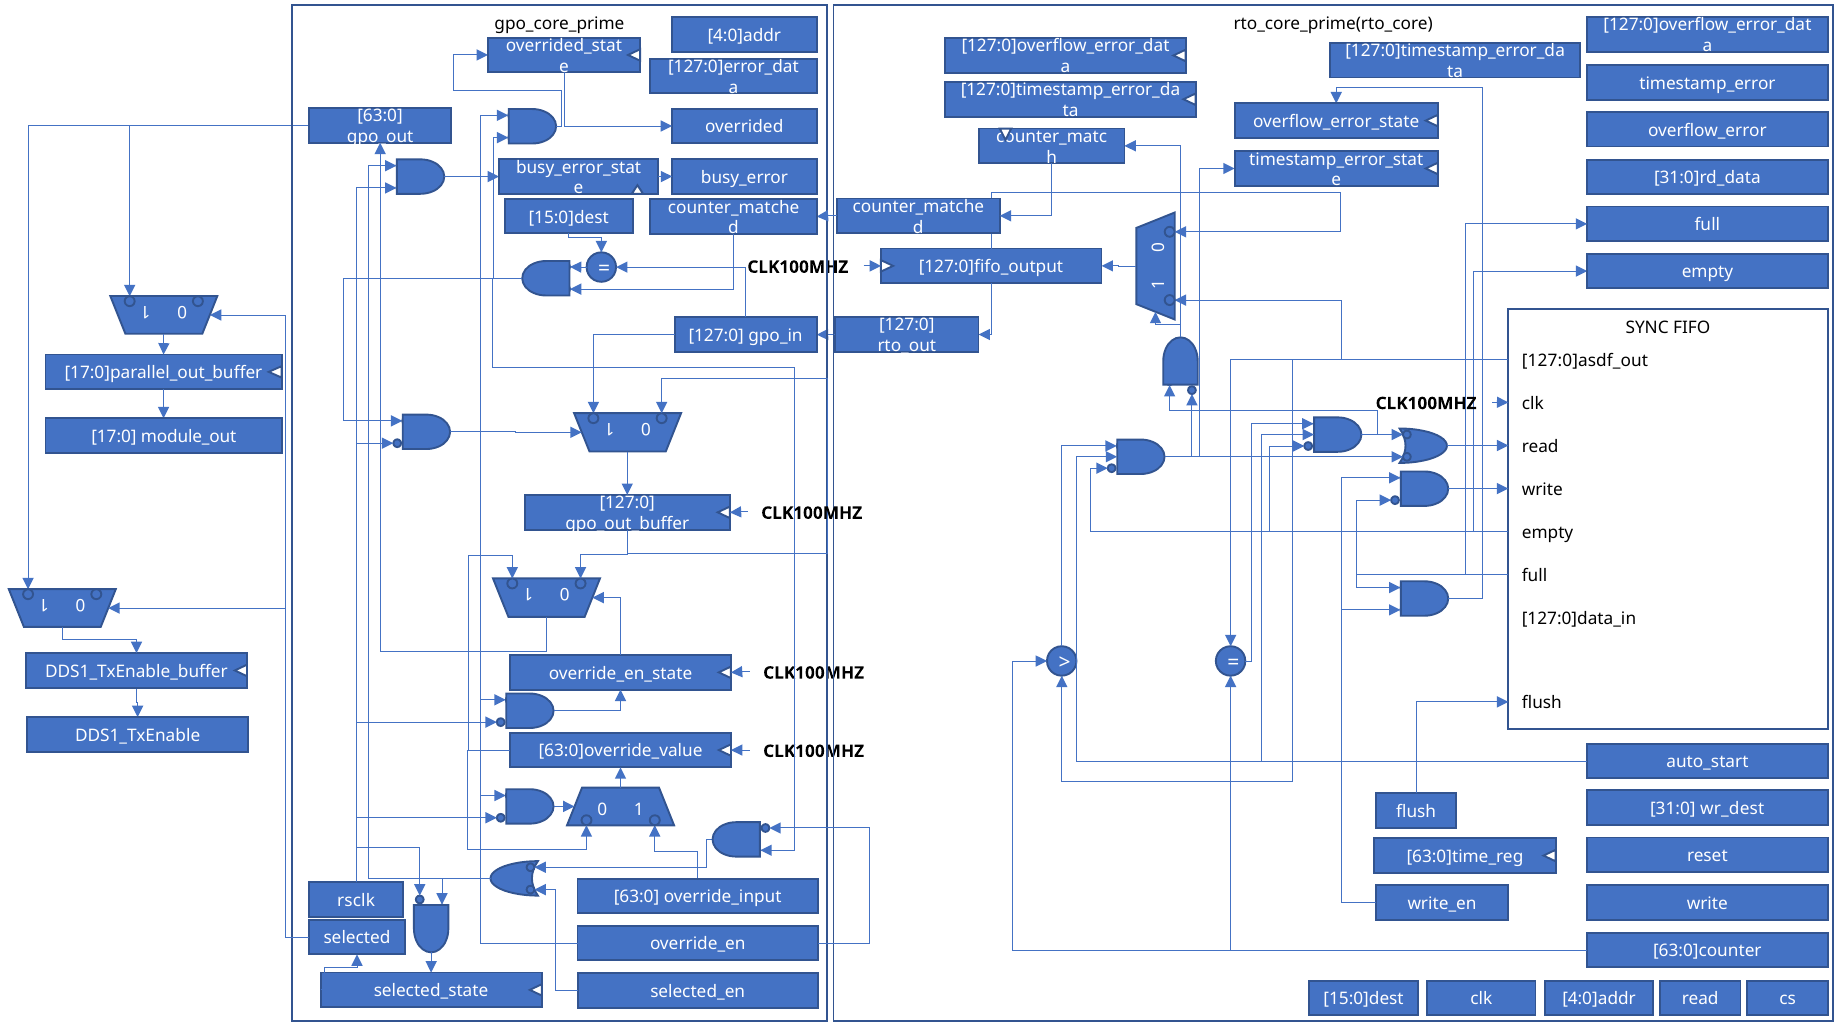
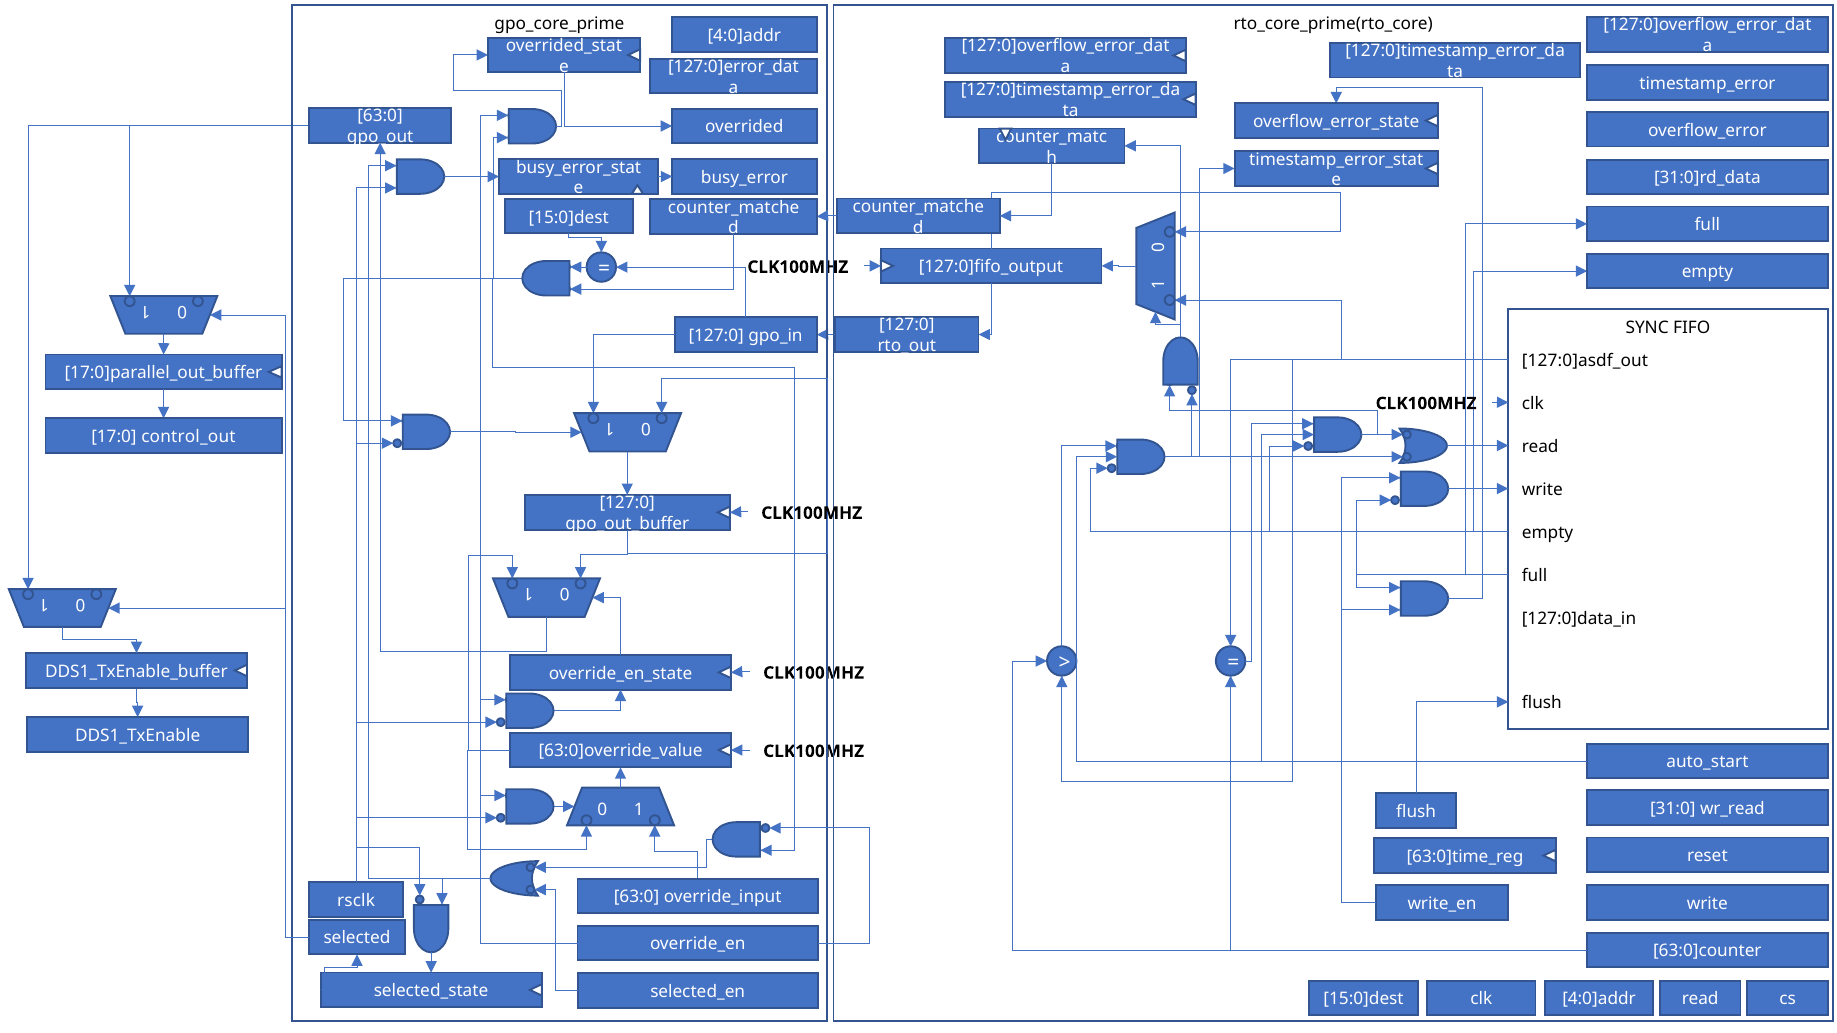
module_out: module_out -> control_out (188, 437)
wr_dest: wr_dest -> wr_read (1732, 809)
